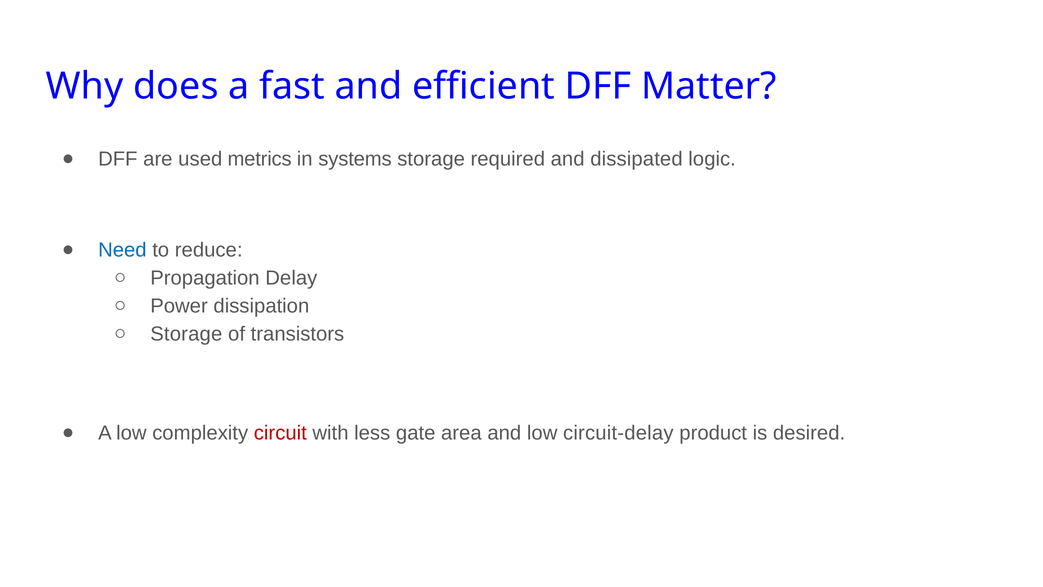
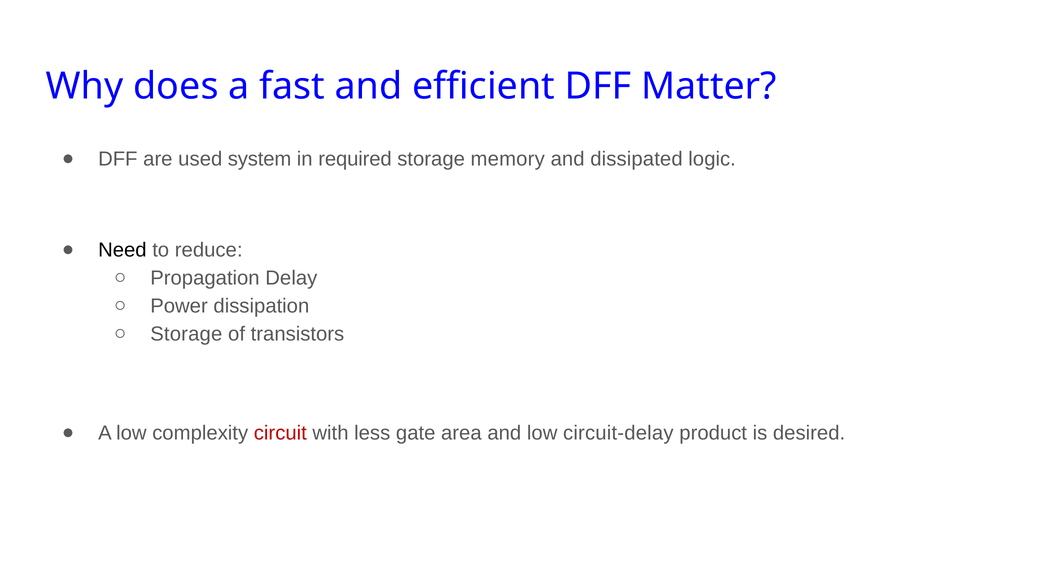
metrics: metrics -> system (260, 159)
systems: systems -> required (355, 159)
required: required -> memory (508, 159)
Need colour: blue -> black (122, 250)
